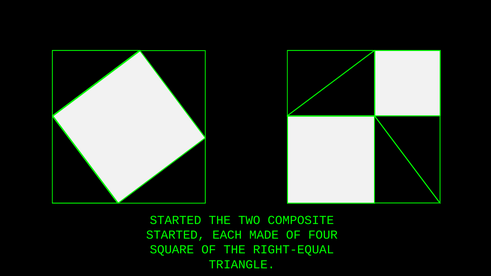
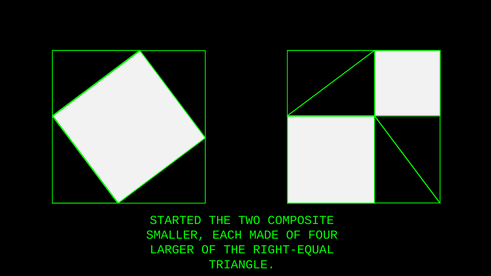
STARTED: STARTED -> SMALLER (176, 235)
SQUARE: SQUARE -> LARGER (172, 250)
